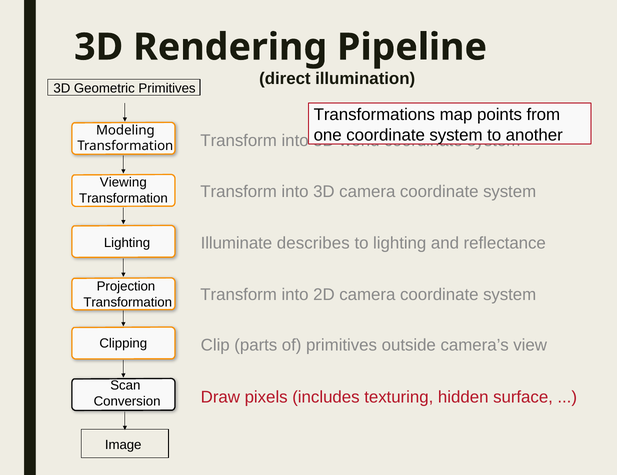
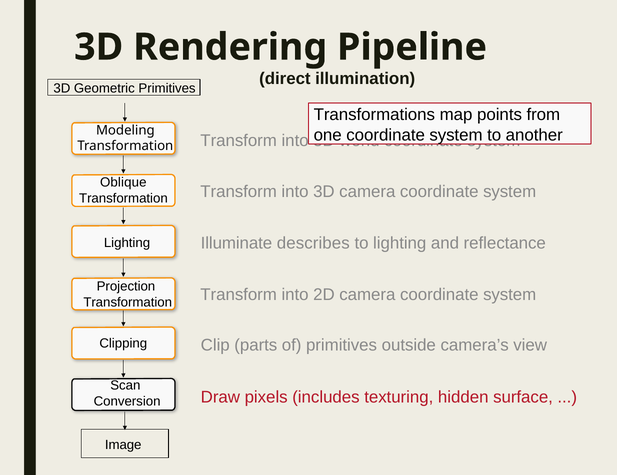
Viewing: Viewing -> Oblique (123, 182)
